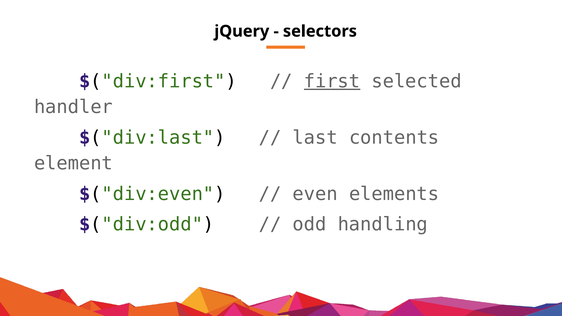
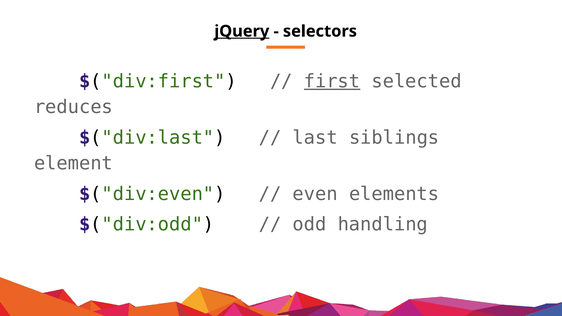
jQuery underline: none -> present (242, 31)
handler: handler -> reduces (73, 107)
contents: contents -> siblings (394, 138)
